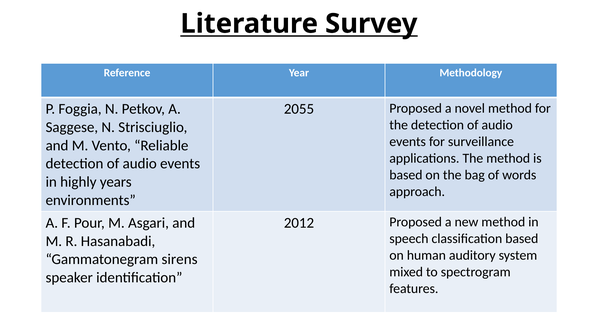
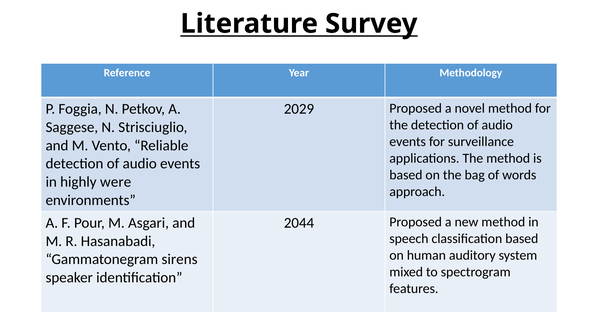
2055: 2055 -> 2029 (299, 109)
years: years -> were (116, 182)
2012: 2012 -> 2044 (299, 223)
